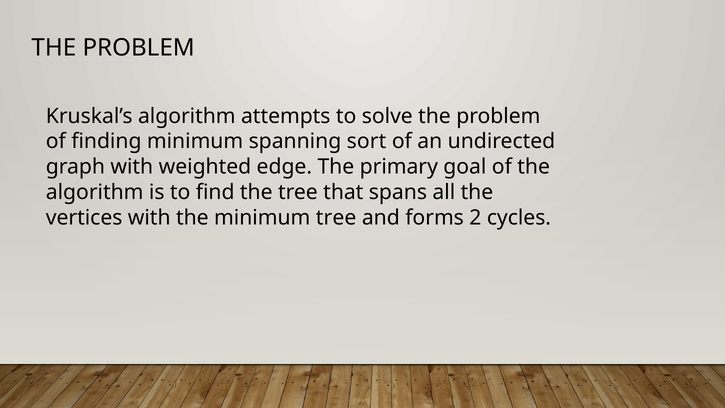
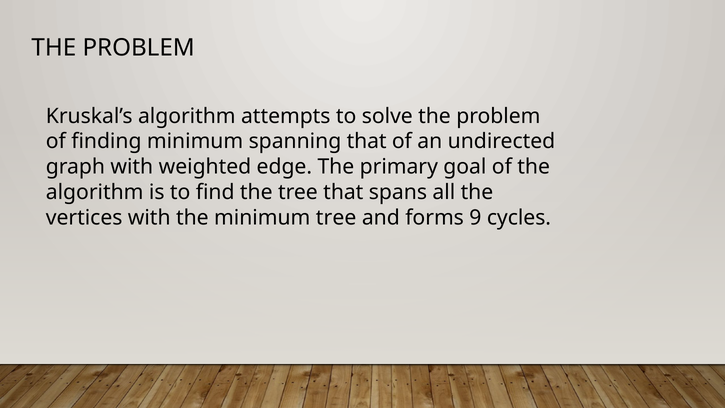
spanning sort: sort -> that (367, 141)
2: 2 -> 9 (475, 218)
